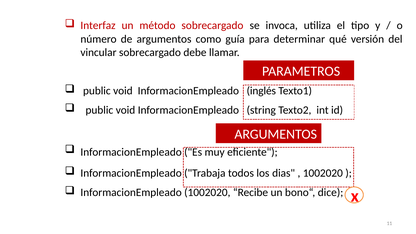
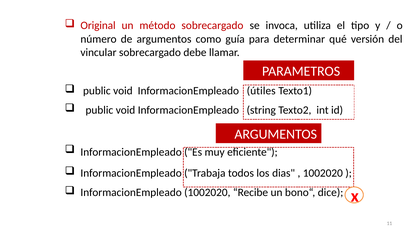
Interfaz: Interfaz -> Original (98, 26)
inglés: inglés -> útiles (261, 91)
